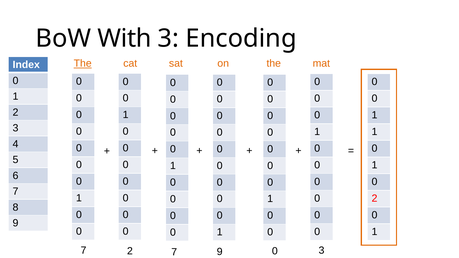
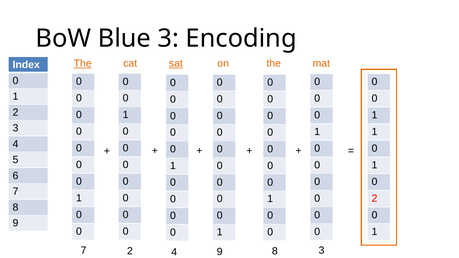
With: With -> Blue (124, 39)
sat underline: none -> present (176, 64)
2 7: 7 -> 4 (174, 252)
0: 0 -> 8 (275, 251)
